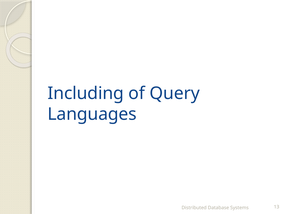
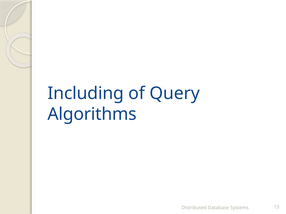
Languages: Languages -> Algorithms (92, 114)
